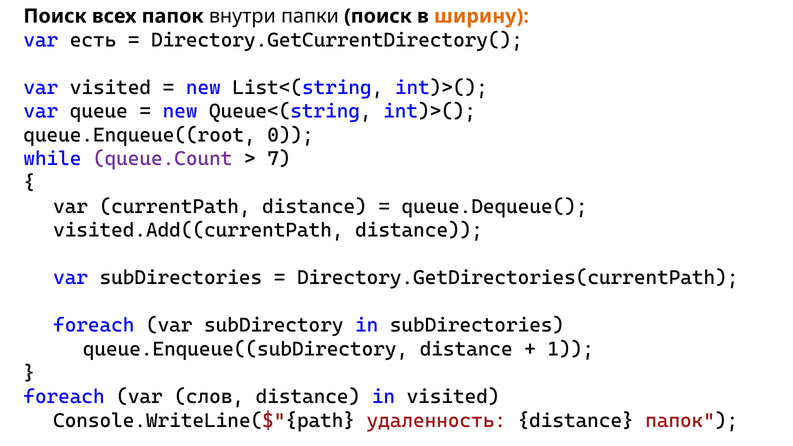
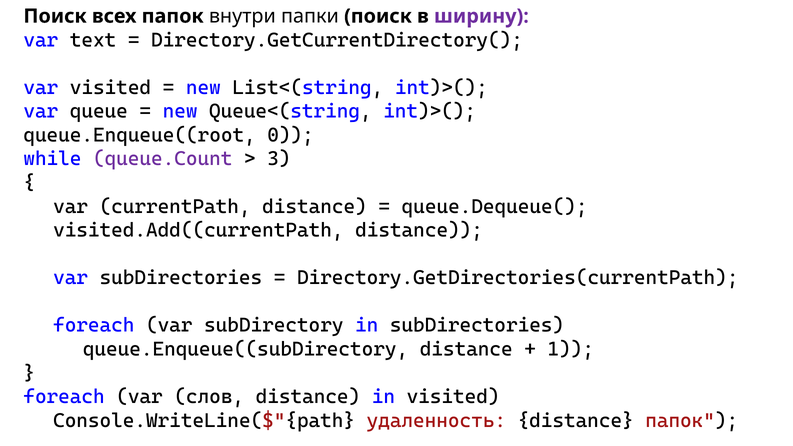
ширину colour: orange -> purple (481, 16)
есть: есть -> text (93, 40)
7: 7 -> 3 (279, 159)
